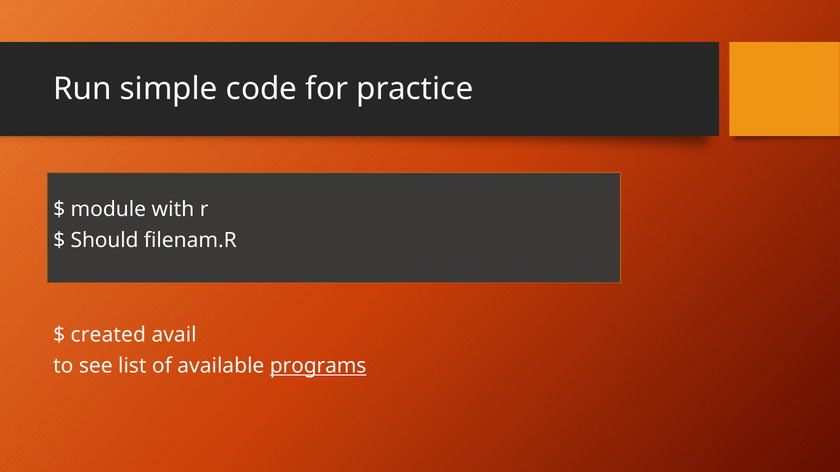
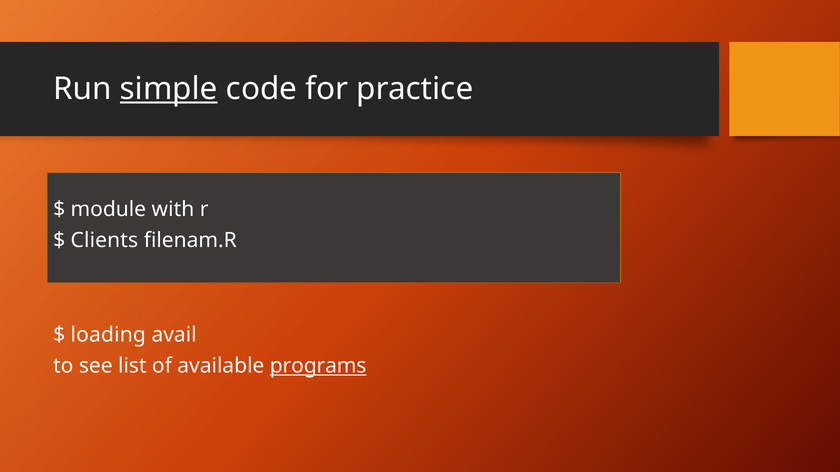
simple underline: none -> present (169, 89)
Should: Should -> Clients (104, 241)
created: created -> loading (108, 335)
